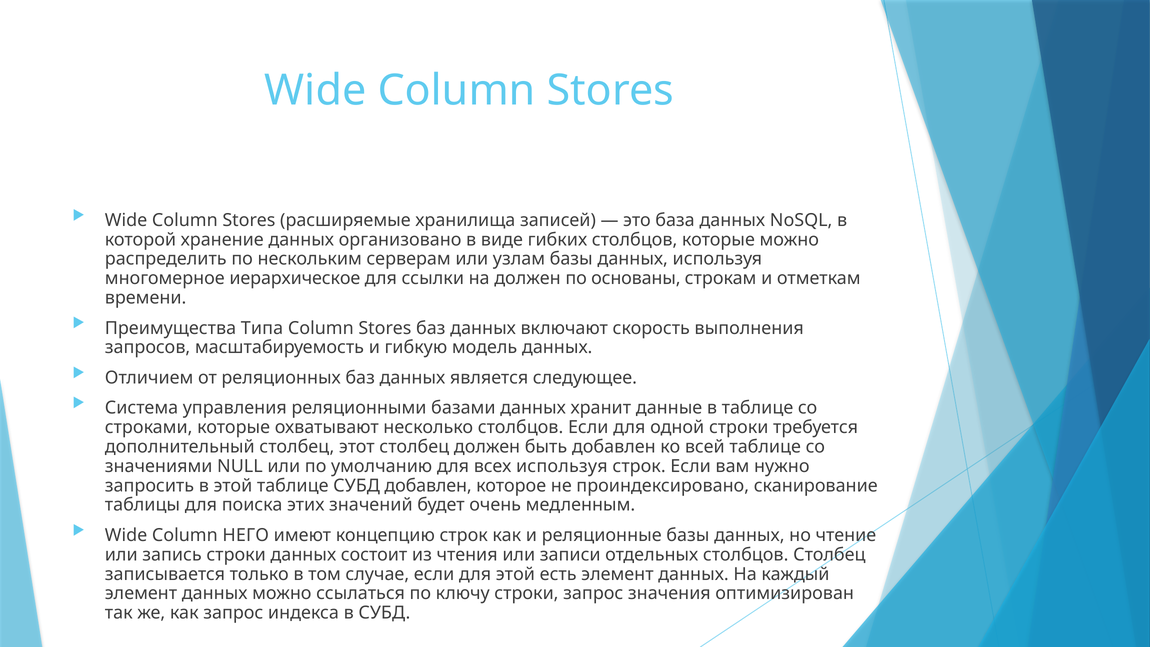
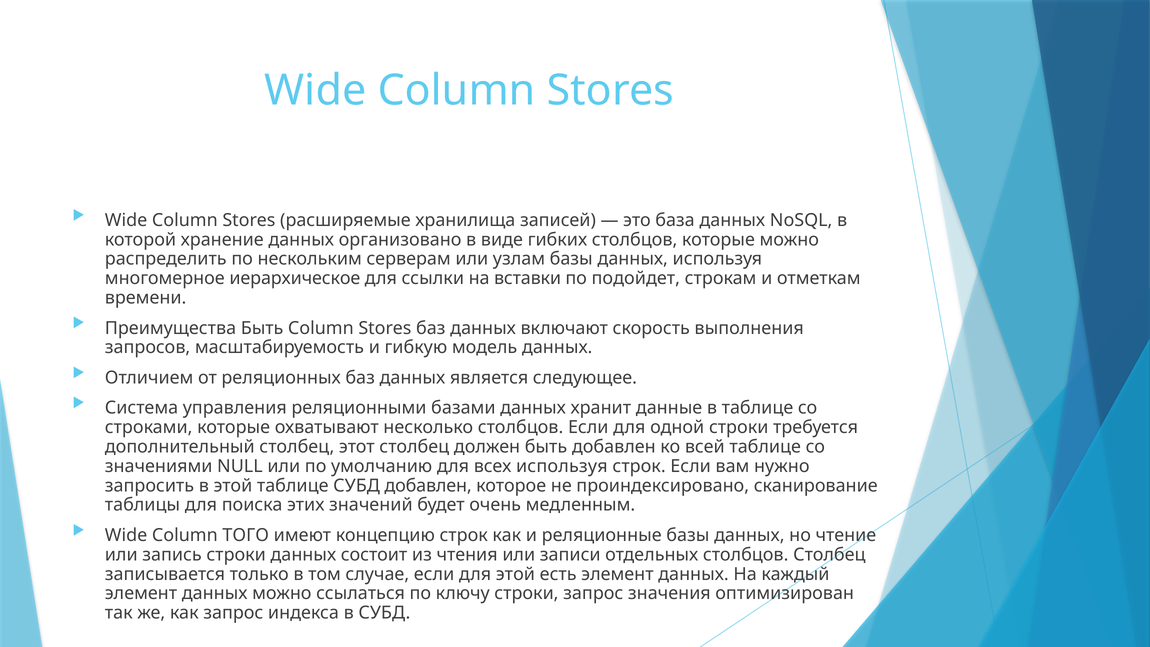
на должен: должен -> вставки (528, 278)
основаны: основаны -> подойдет (636, 278)
Преимущества Типа: Типа -> Быть (262, 328)
НЕГО: НЕГО -> ТОГО (246, 535)
